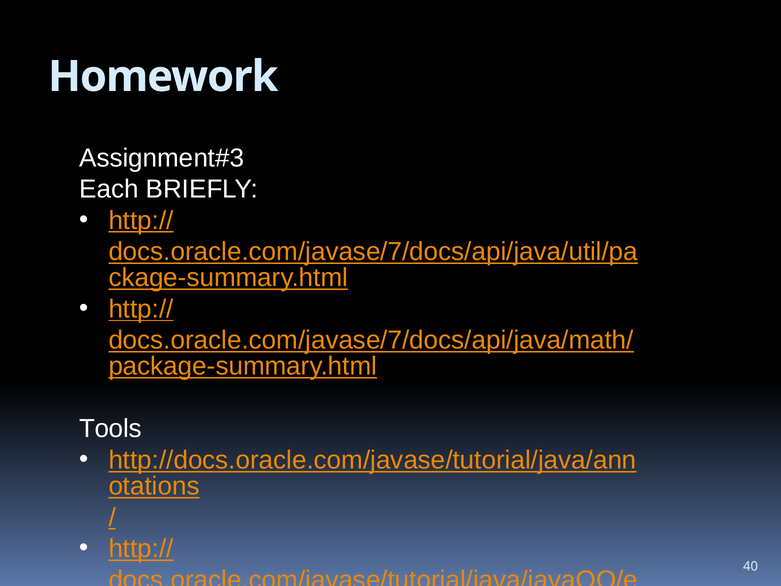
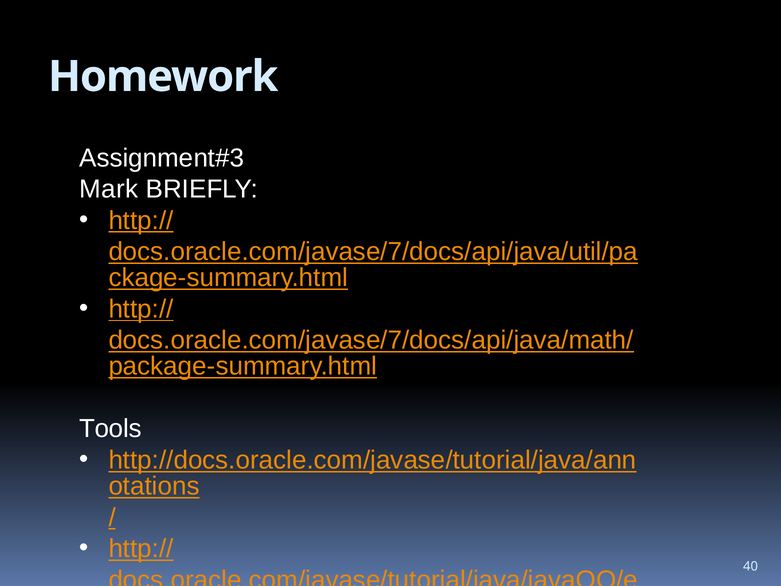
Each: Each -> Mark (109, 189)
